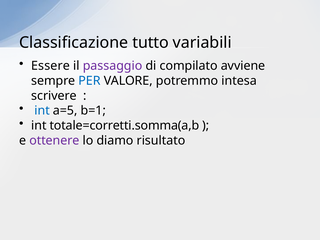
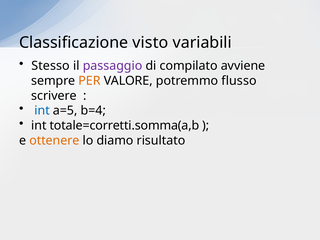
tutto: tutto -> visto (150, 43)
Essere: Essere -> Stesso (51, 66)
PER colour: blue -> orange (90, 81)
intesa: intesa -> flusso (239, 81)
b=1: b=1 -> b=4 (93, 111)
ottenere colour: purple -> orange (54, 140)
